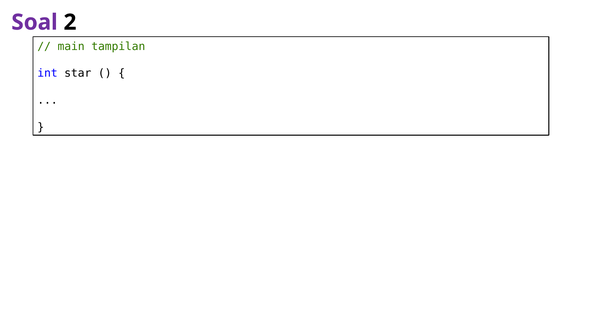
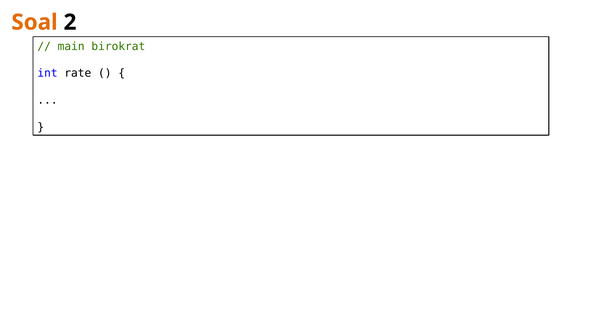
Soal colour: purple -> orange (35, 22)
tampilan: tampilan -> birokrat (118, 46)
star: star -> rate (78, 73)
